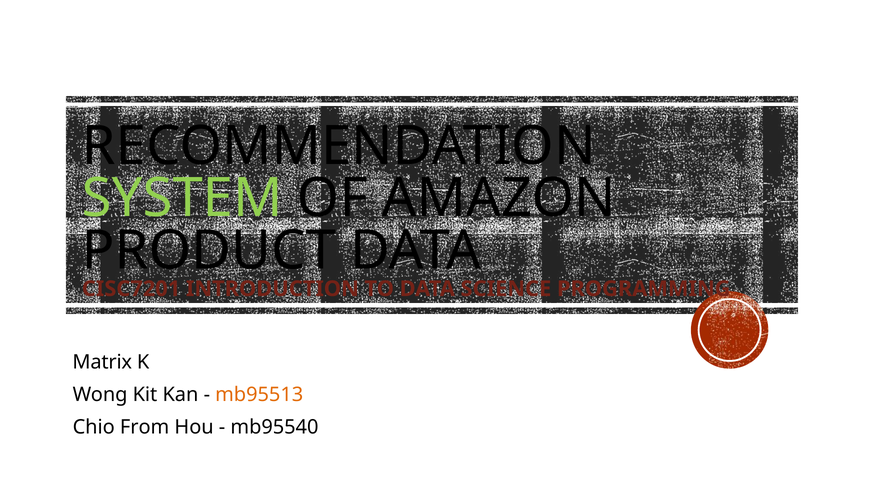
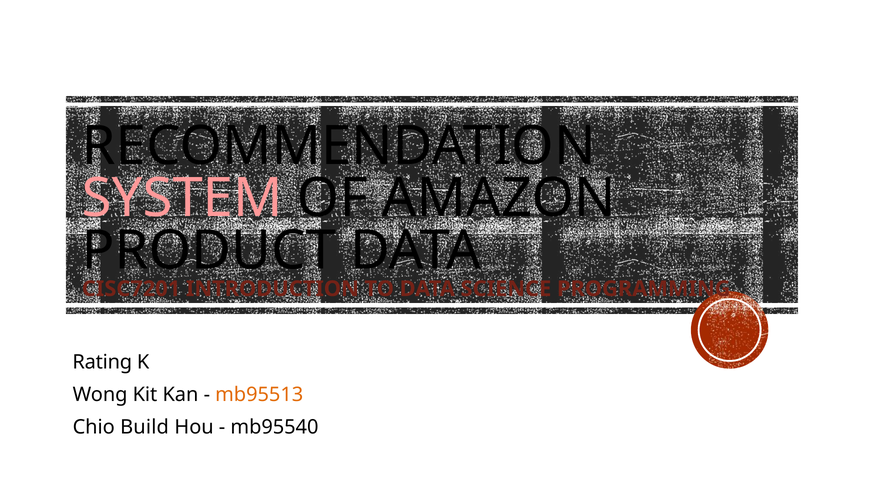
SYSTEM colour: light green -> pink (182, 198)
Matrix: Matrix -> Rating (102, 362)
From: From -> Build (145, 427)
